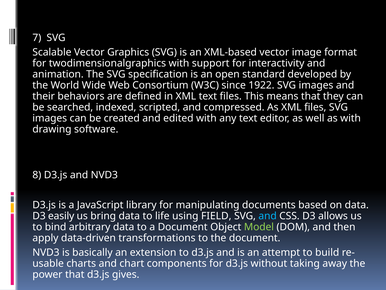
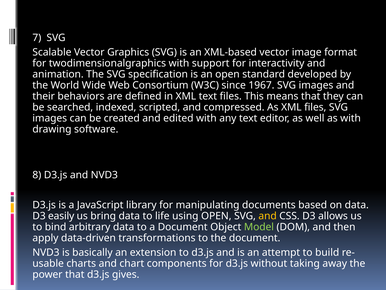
1922: 1922 -> 1967 (261, 85)
using FIELD: FIELD -> OPEN (216, 216)
and colour: light blue -> yellow (268, 216)
